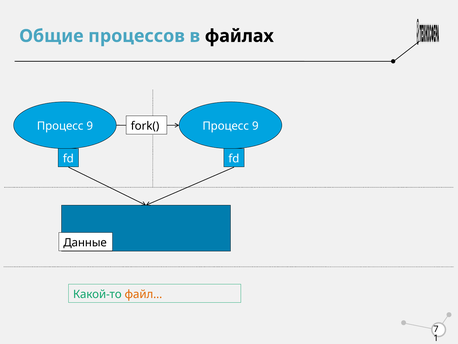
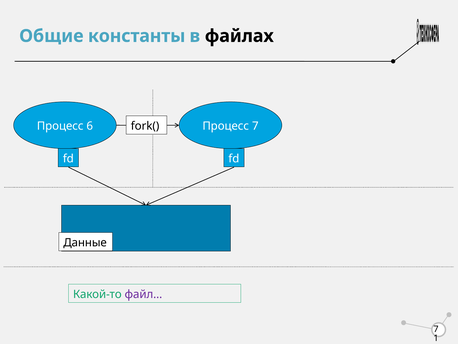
процессов: процессов -> константы (137, 36)
9: 9 -> 6 (90, 126)
9: 9 -> 7 (255, 126)
файл… colour: orange -> purple (143, 294)
